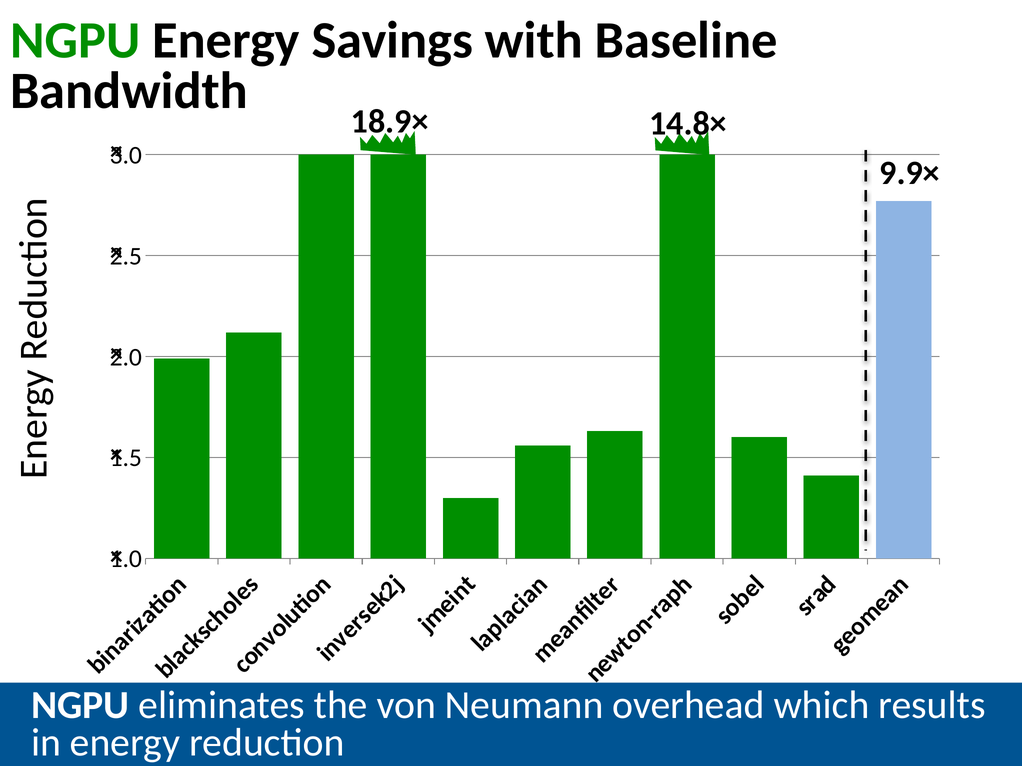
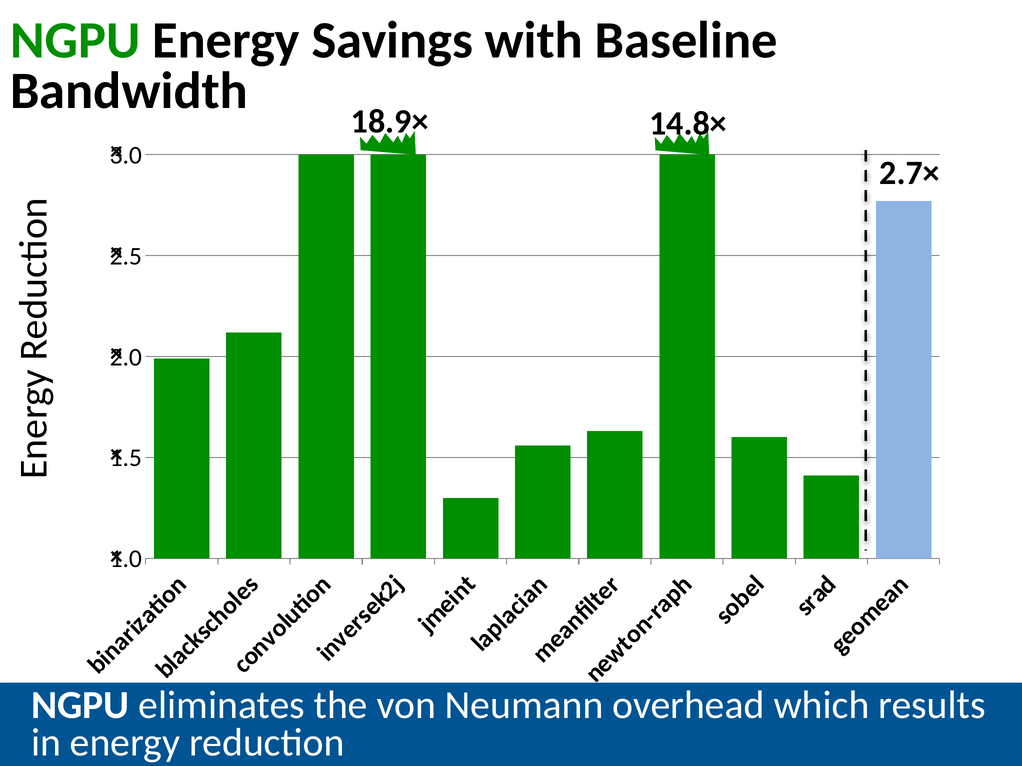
9.9×: 9.9× -> 2.7× (910, 173)
